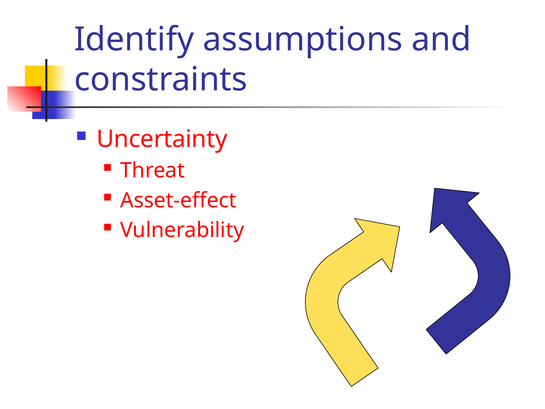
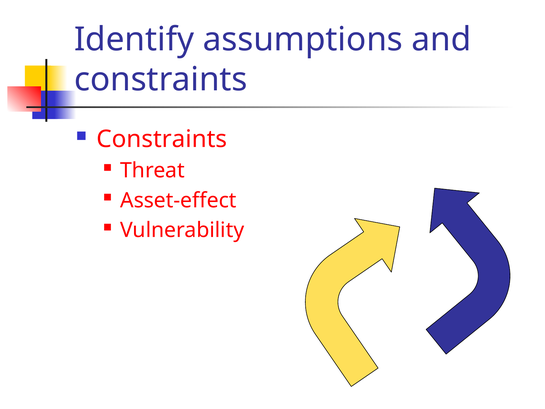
Uncertainty: Uncertainty -> Constraints (162, 139)
